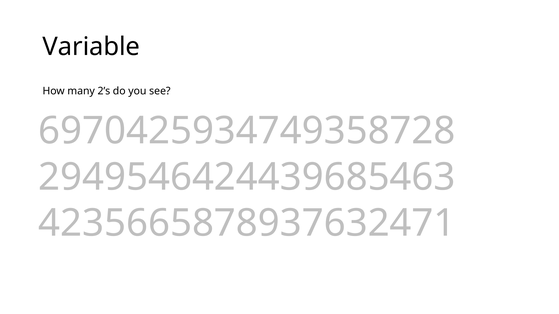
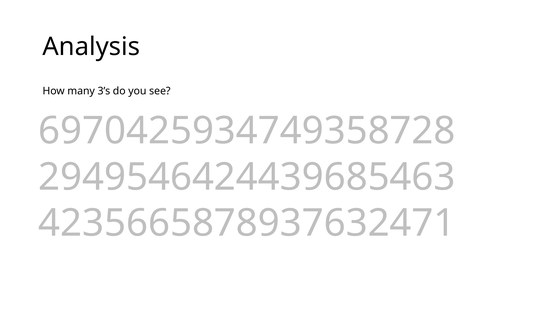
Variable: Variable -> Analysis (91, 47)
2’s: 2’s -> 3’s (104, 91)
